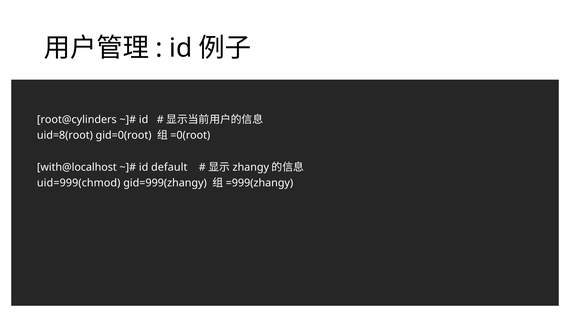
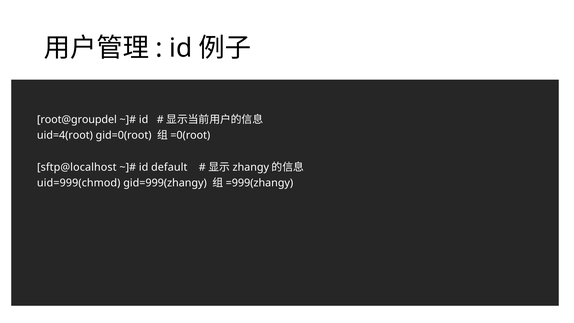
root@cylinders: root@cylinders -> root@groupdel (77, 119)
uid=8(root: uid=8(root -> uid=4(root (65, 135)
with@localhost: with@localhost -> sftp@localhost (77, 167)
